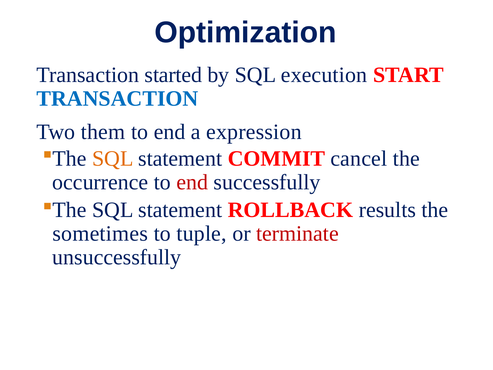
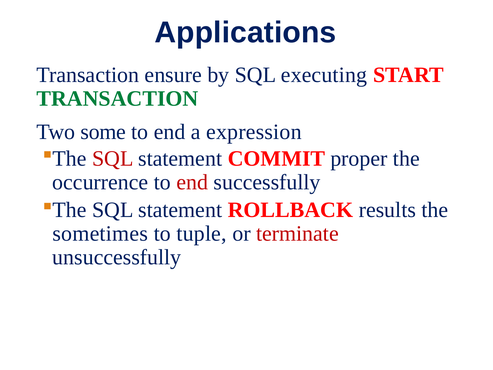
Optimization: Optimization -> Applications (245, 33)
started: started -> ensure (173, 75)
execution: execution -> executing (324, 75)
TRANSACTION colour: blue -> green (117, 99)
them: them -> some (103, 132)
SQL colour: orange -> red (113, 158)
cancel: cancel -> proper (359, 158)
